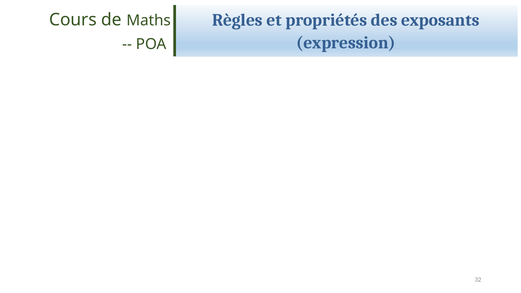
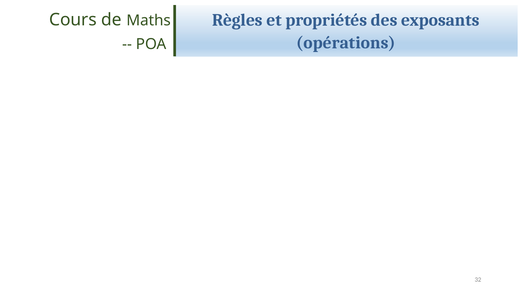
expression: expression -> opérations (346, 43)
